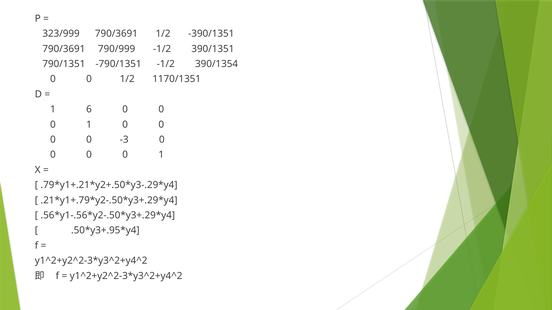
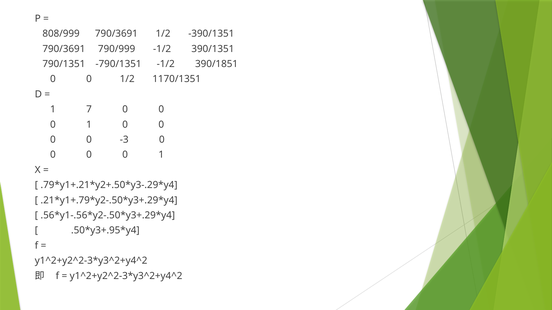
323/999: 323/999 -> 808/999 (61, 34)
390/1354: 390/1354 -> 390/1851 (217, 64)
6: 6 -> 7 (89, 110)
